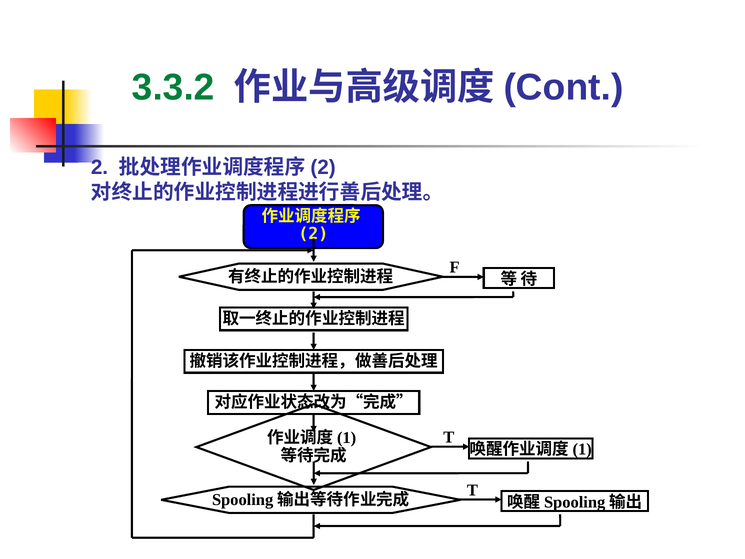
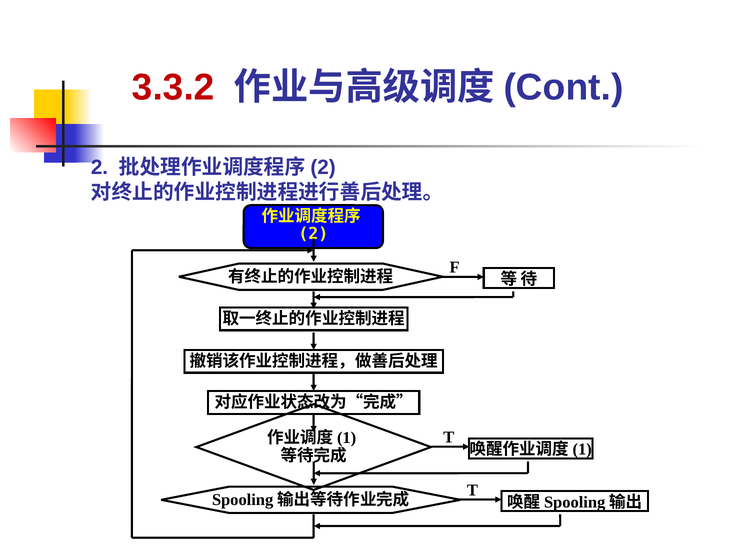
3.3.2 colour: green -> red (173, 87)
